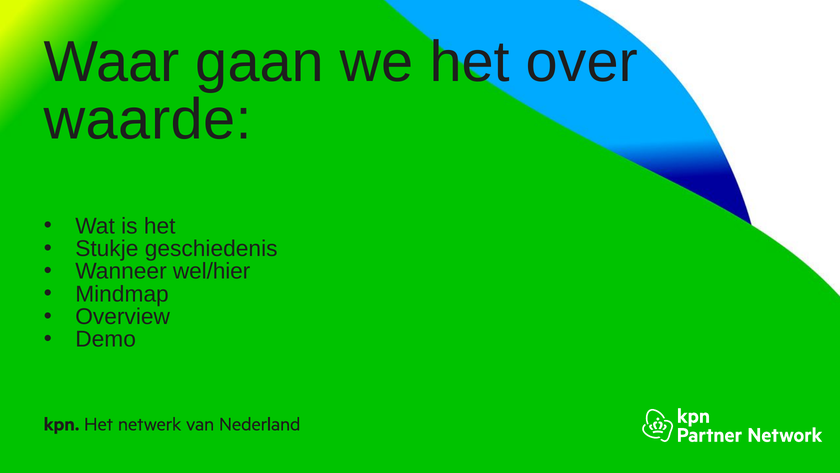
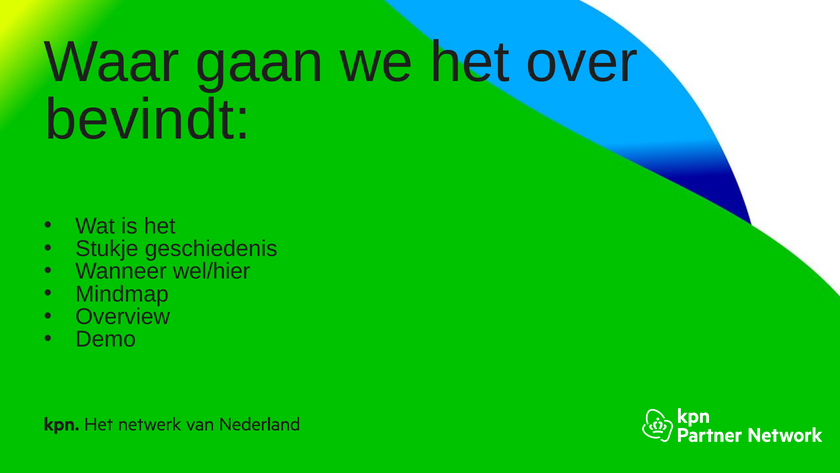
waarde: waarde -> bevindt (148, 120)
